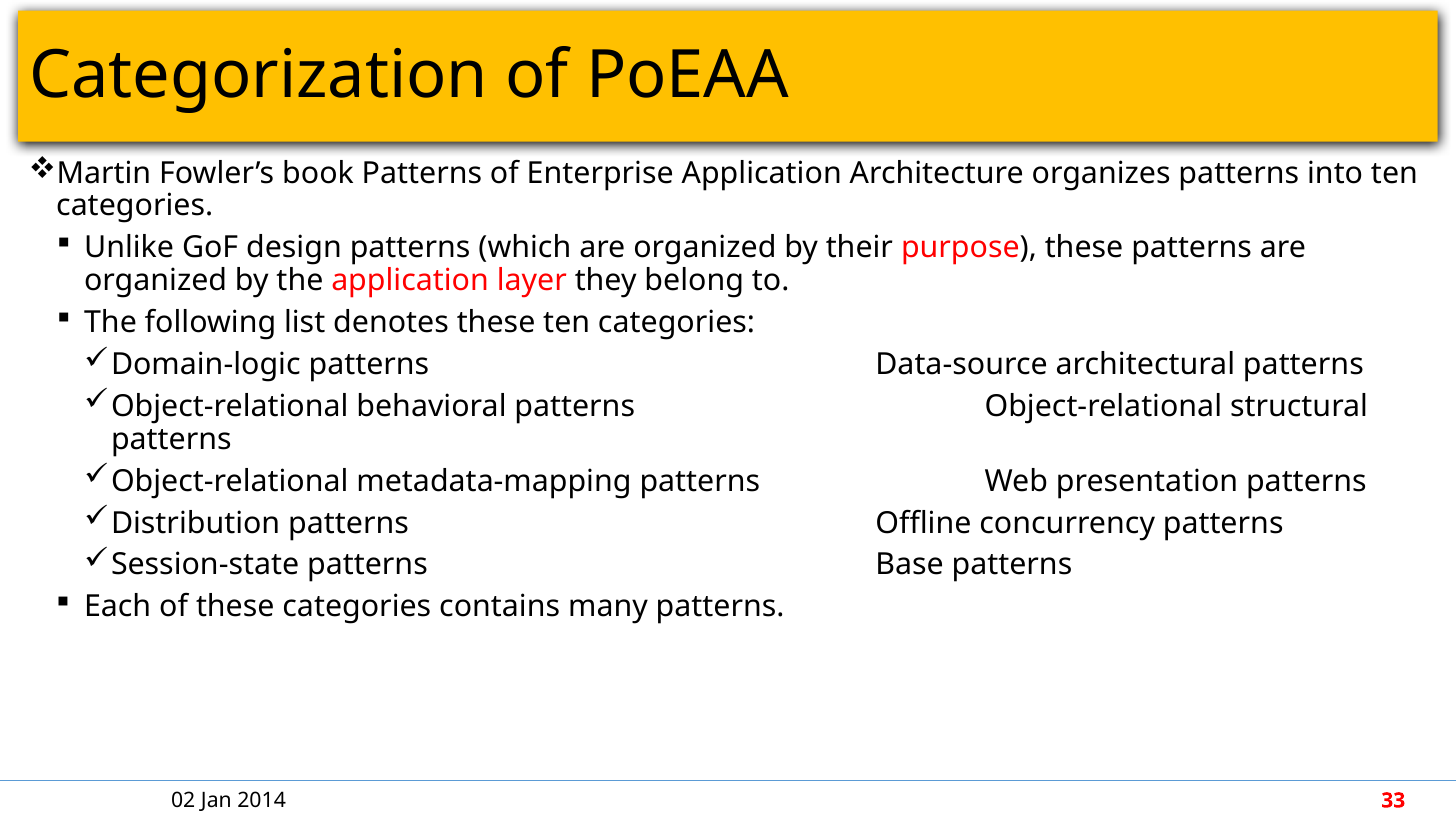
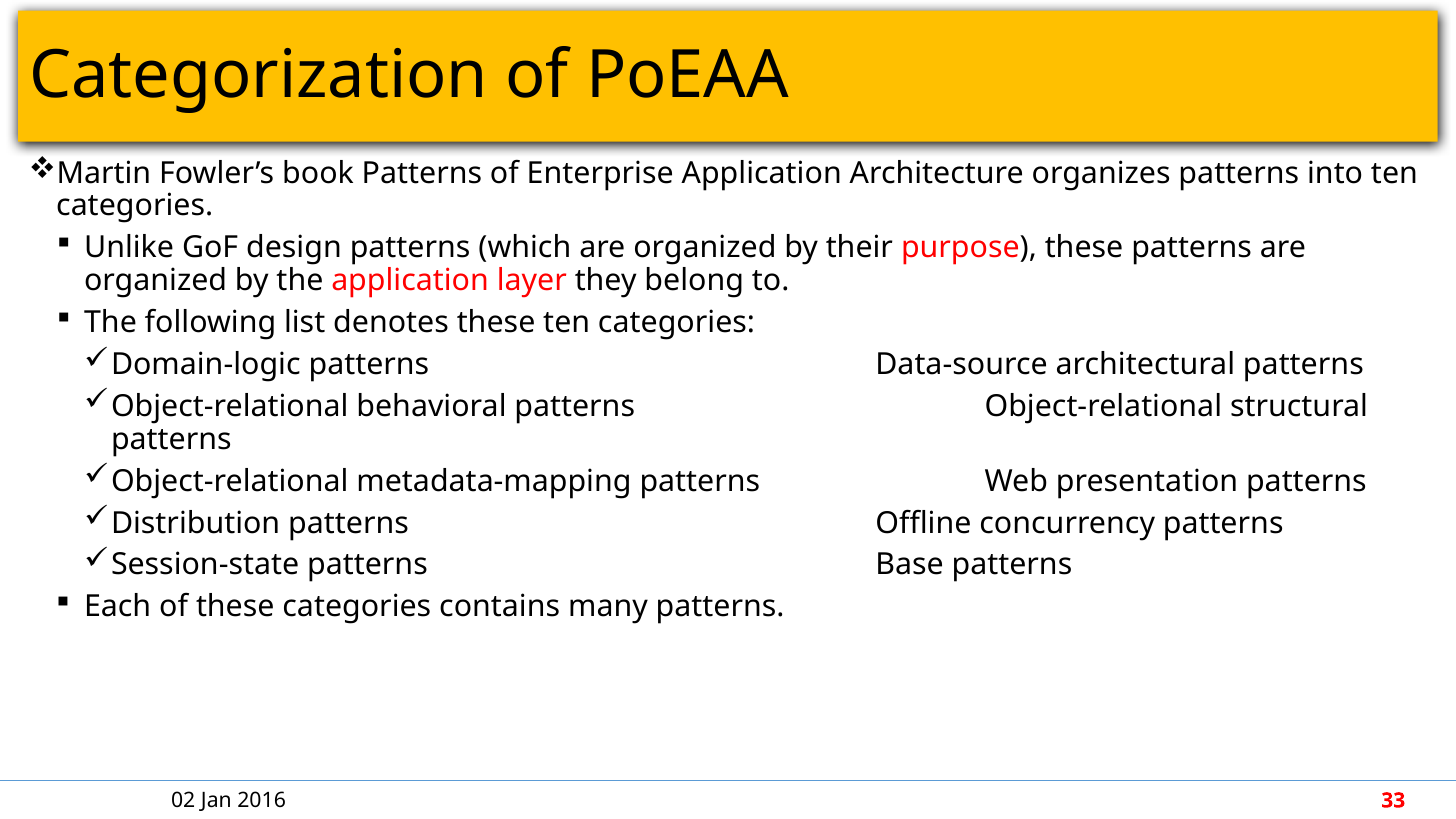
2014: 2014 -> 2016 (262, 801)
